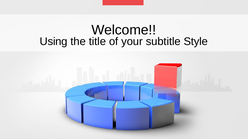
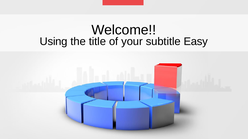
Style: Style -> Easy (196, 42)
